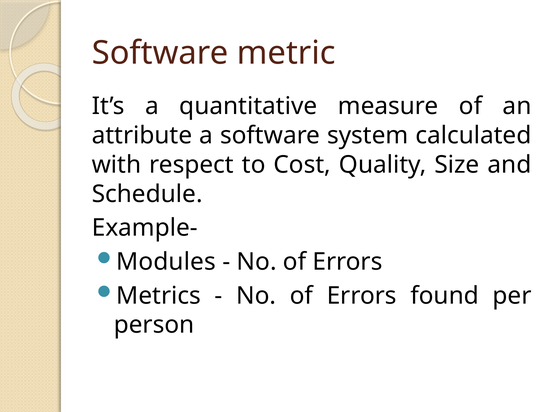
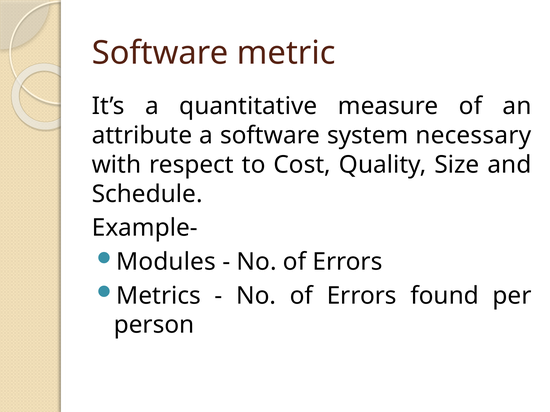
calculated: calculated -> necessary (473, 136)
